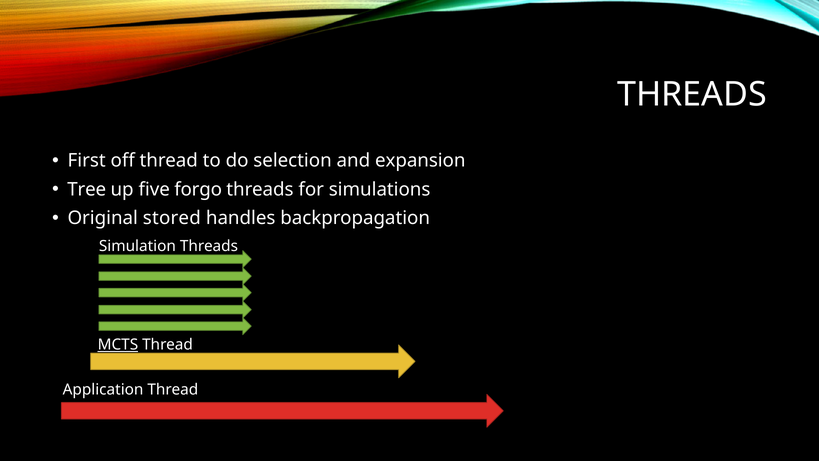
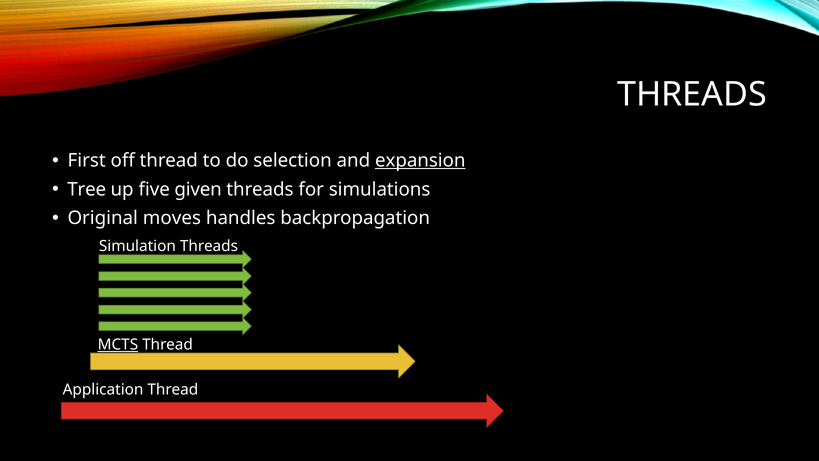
expansion underline: none -> present (420, 160)
forgo: forgo -> given (198, 189)
stored: stored -> moves (172, 218)
